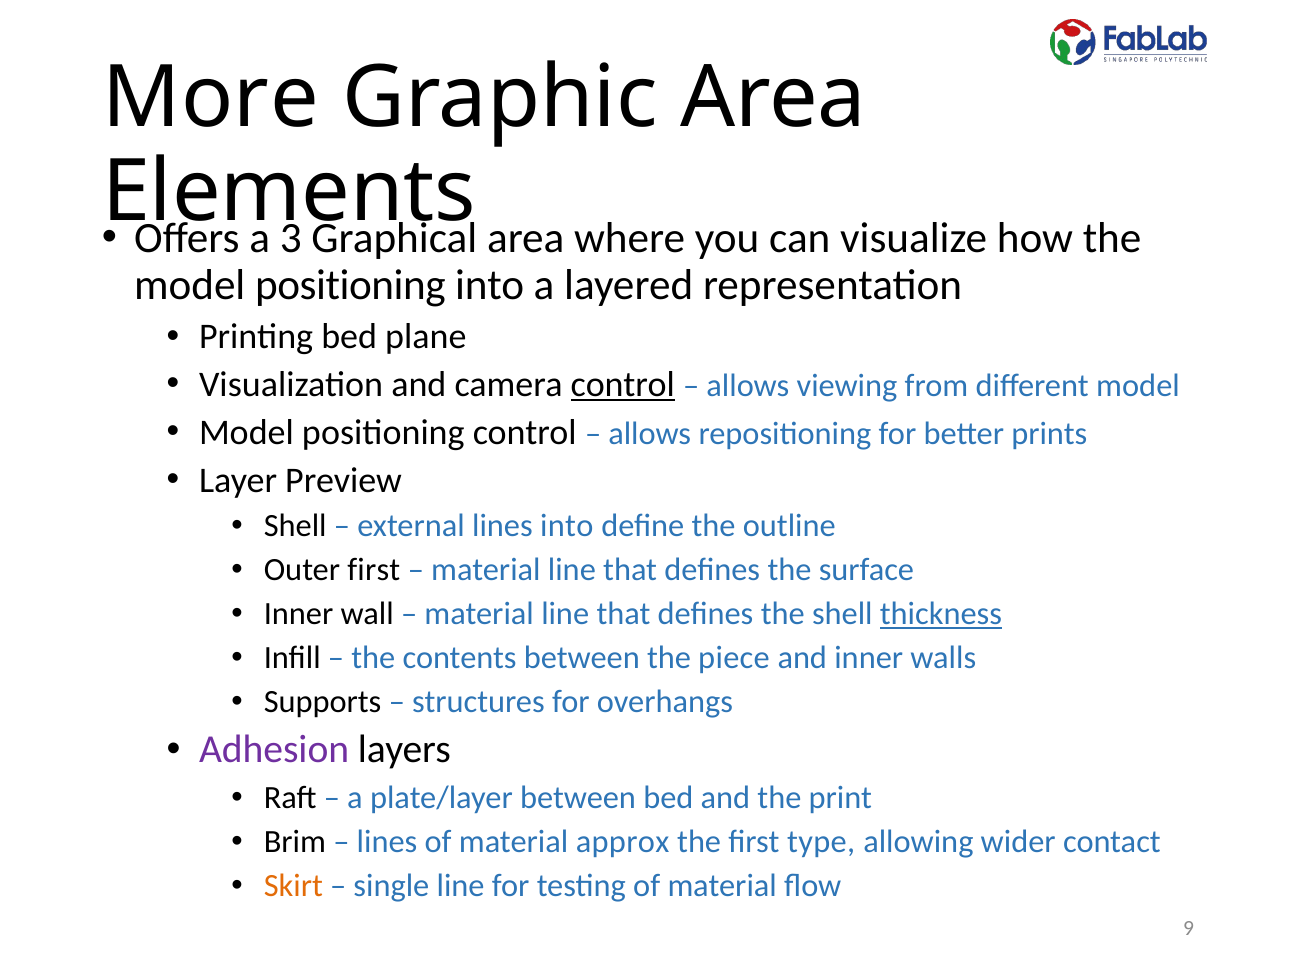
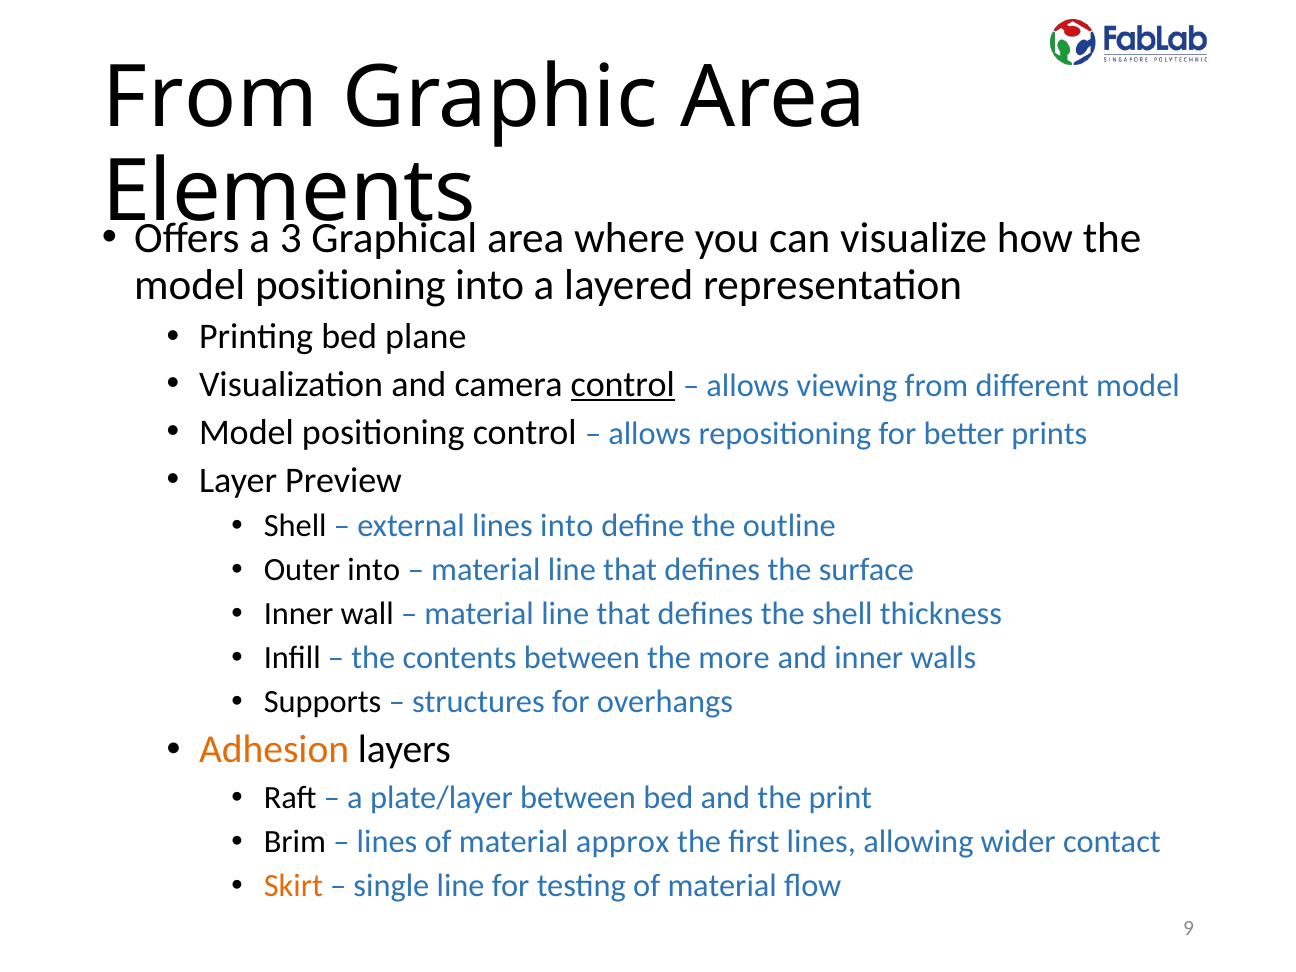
More: More -> From (210, 98)
Outer first: first -> into (374, 570)
thickness underline: present -> none (941, 614)
piece: piece -> more (734, 658)
Adhesion colour: purple -> orange (274, 750)
first type: type -> lines (821, 842)
